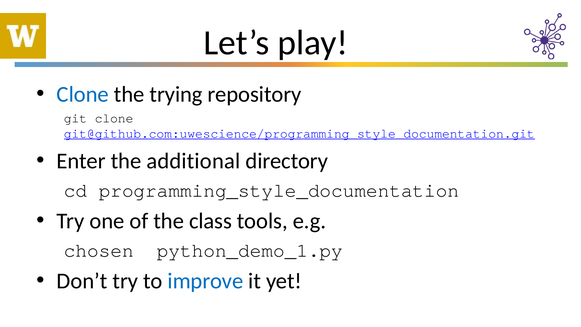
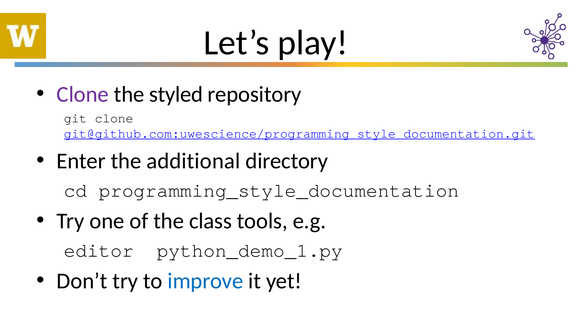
Clone colour: blue -> purple (83, 94)
trying: trying -> styled (176, 94)
chosen: chosen -> editor (99, 250)
